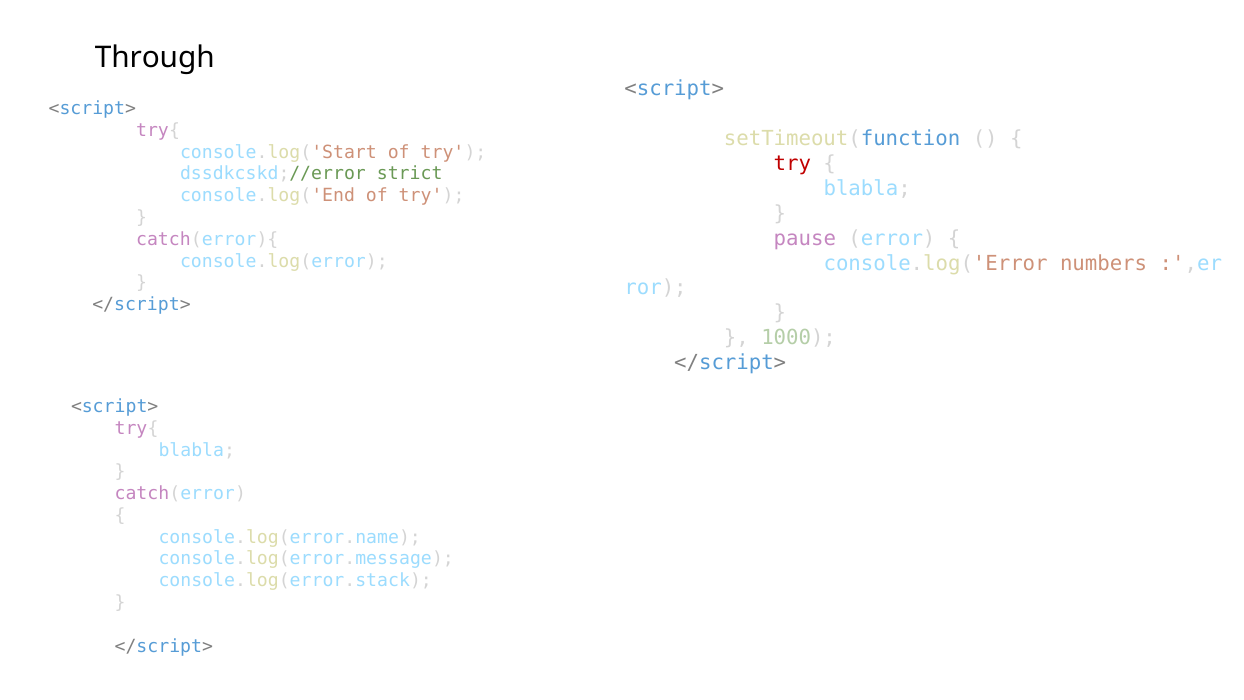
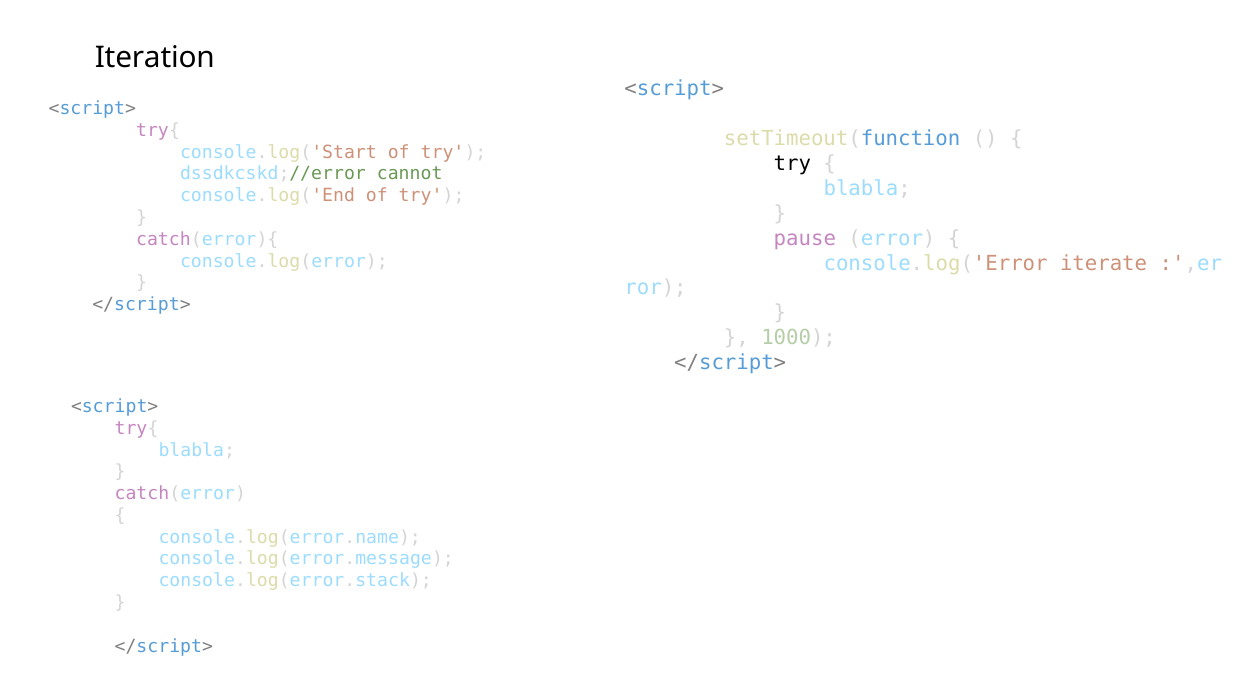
Through: Through -> Iteration (155, 58)
try colour: red -> black (792, 164)
strict: strict -> cannot (410, 174)
numbers: numbers -> iterate (1104, 263)
